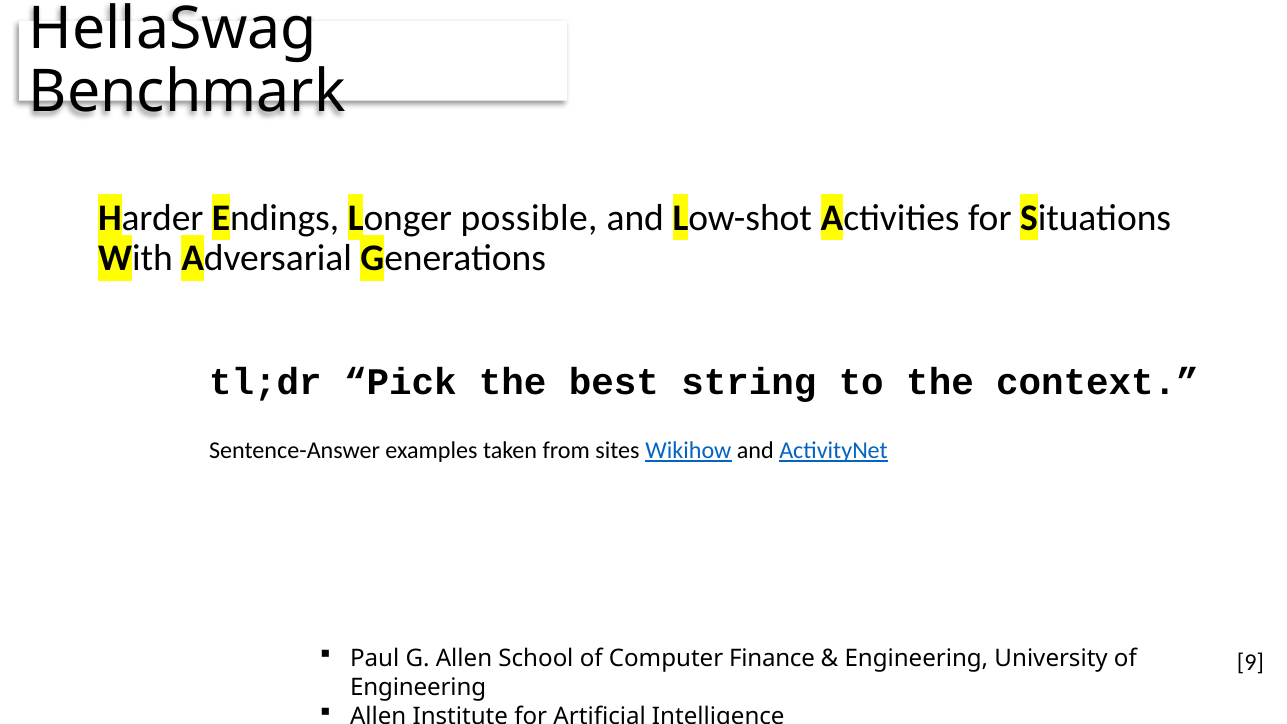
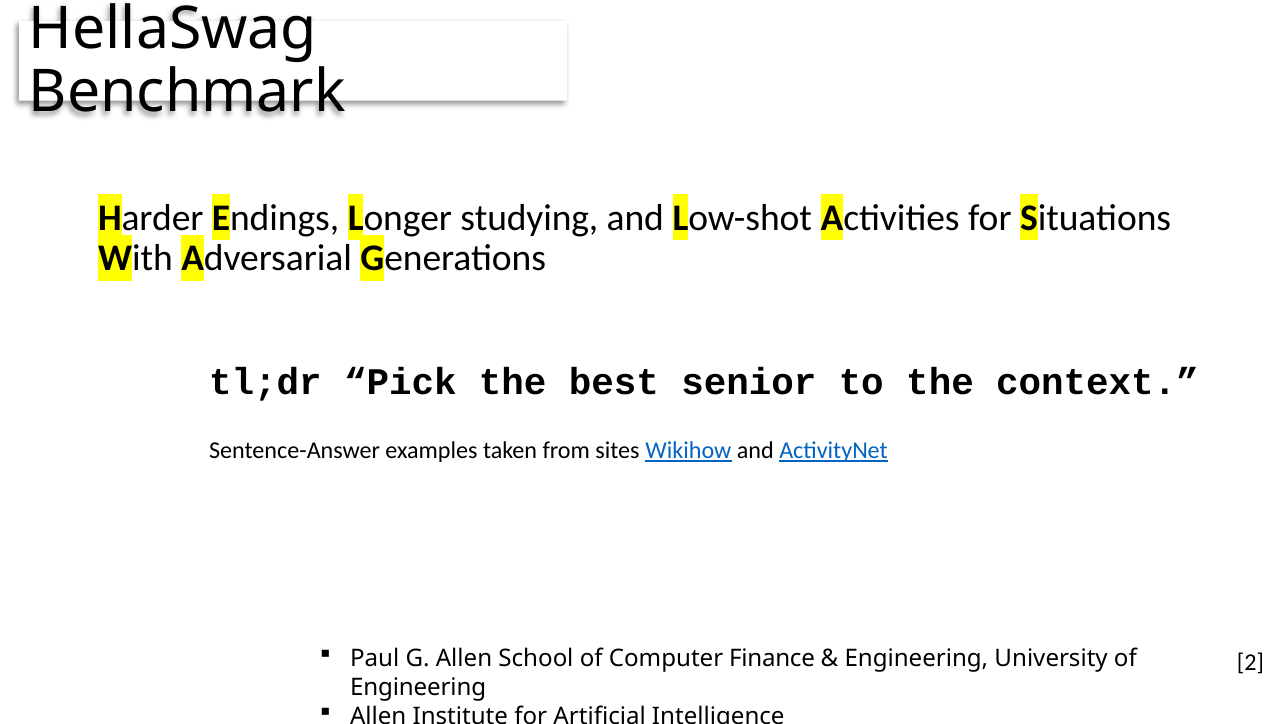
possible: possible -> studying (529, 218)
string: string -> senior (749, 382)
9: 9 -> 2 (1250, 663)
